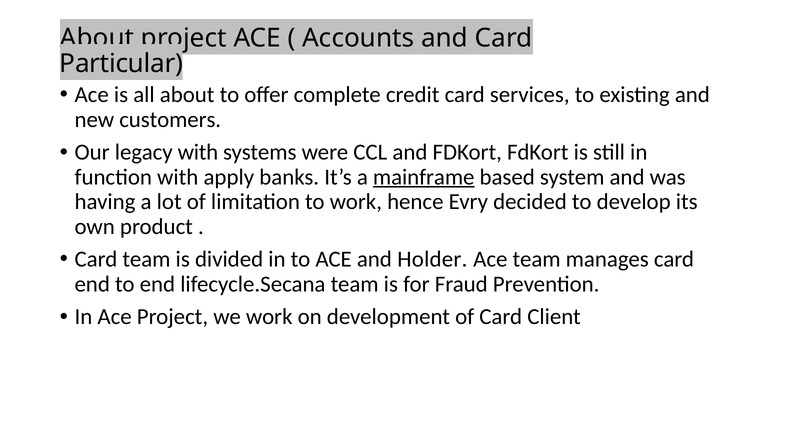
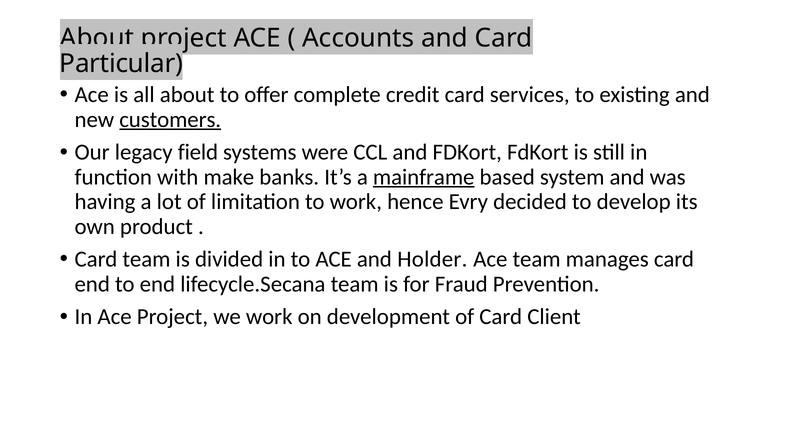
customers underline: none -> present (170, 120)
legacy with: with -> field (198, 153)
apply: apply -> make (229, 177)
